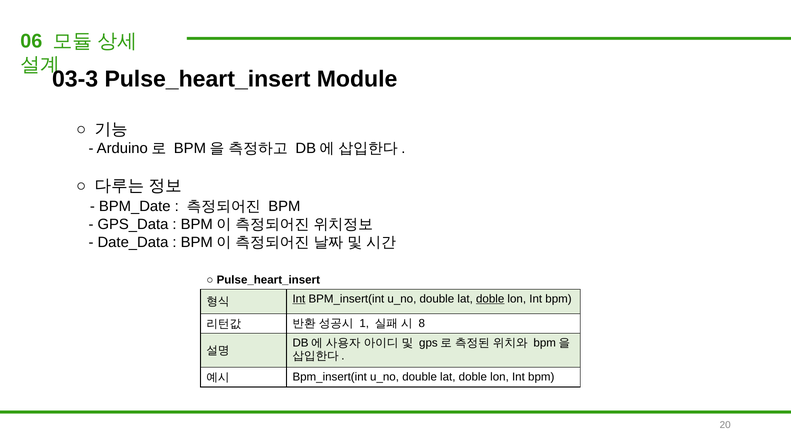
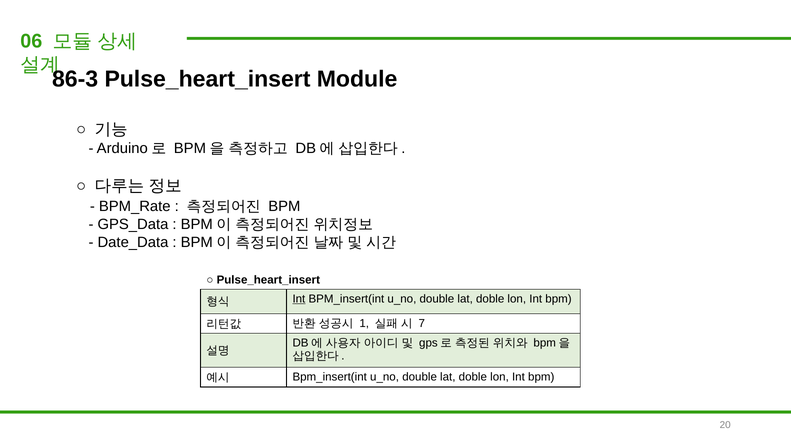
03-3: 03-3 -> 86-3 (75, 79)
BPM_Date: BPM_Date -> BPM_Rate (135, 206)
doble underline: present -> none (490, 299)
8: 8 -> 7 (422, 323)
